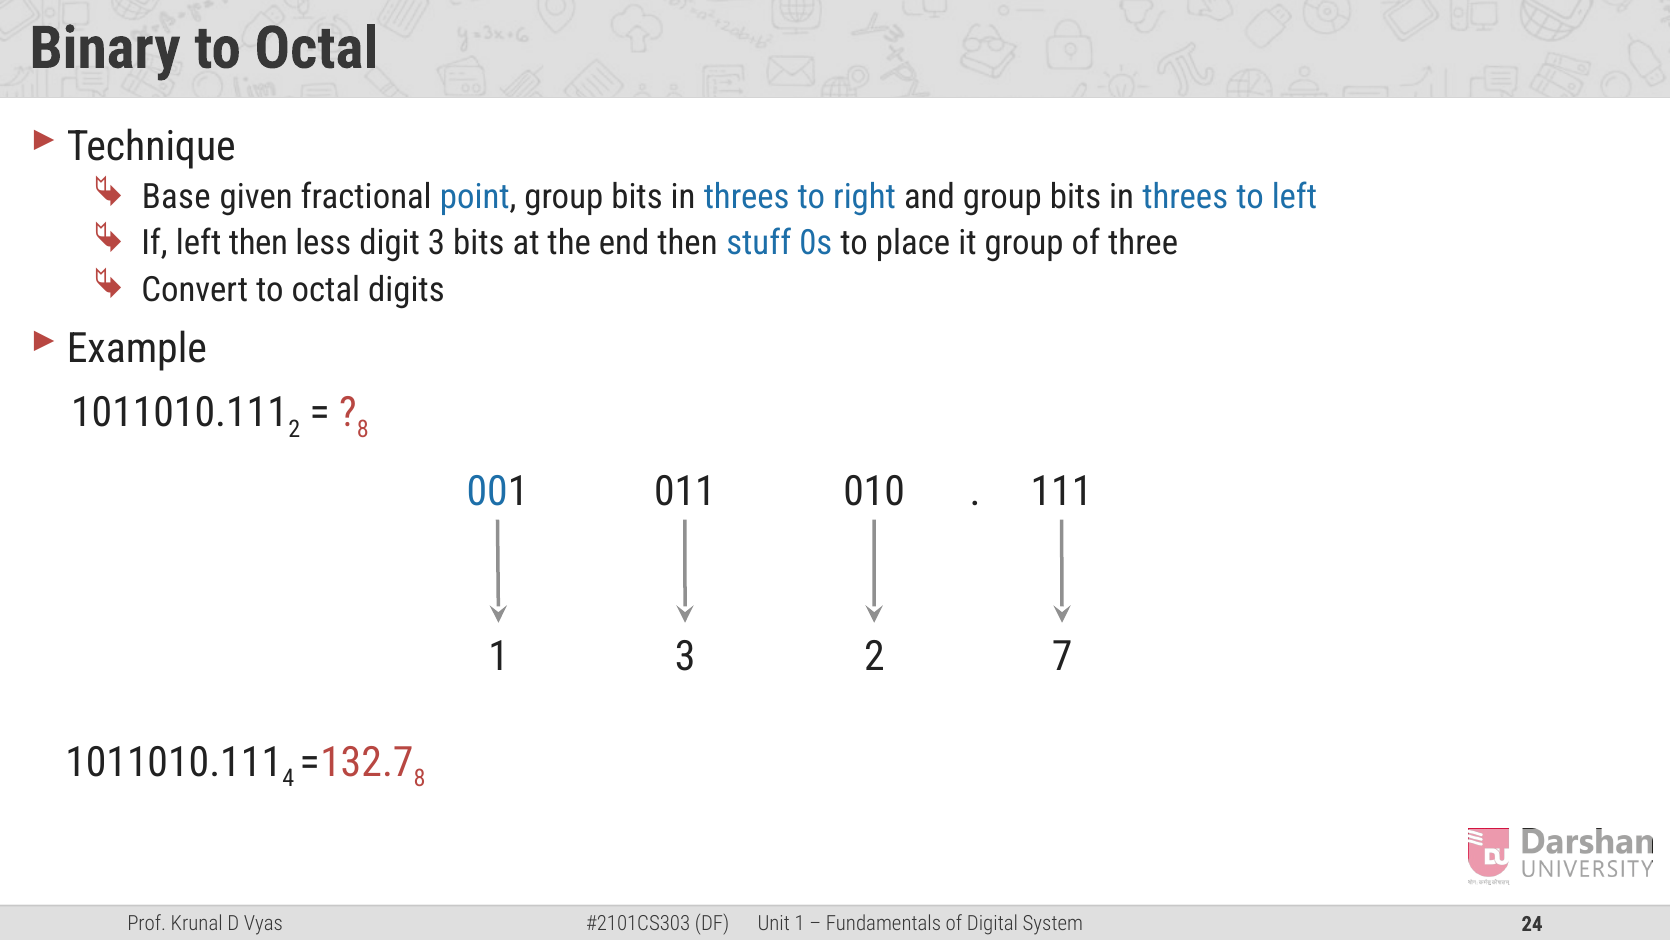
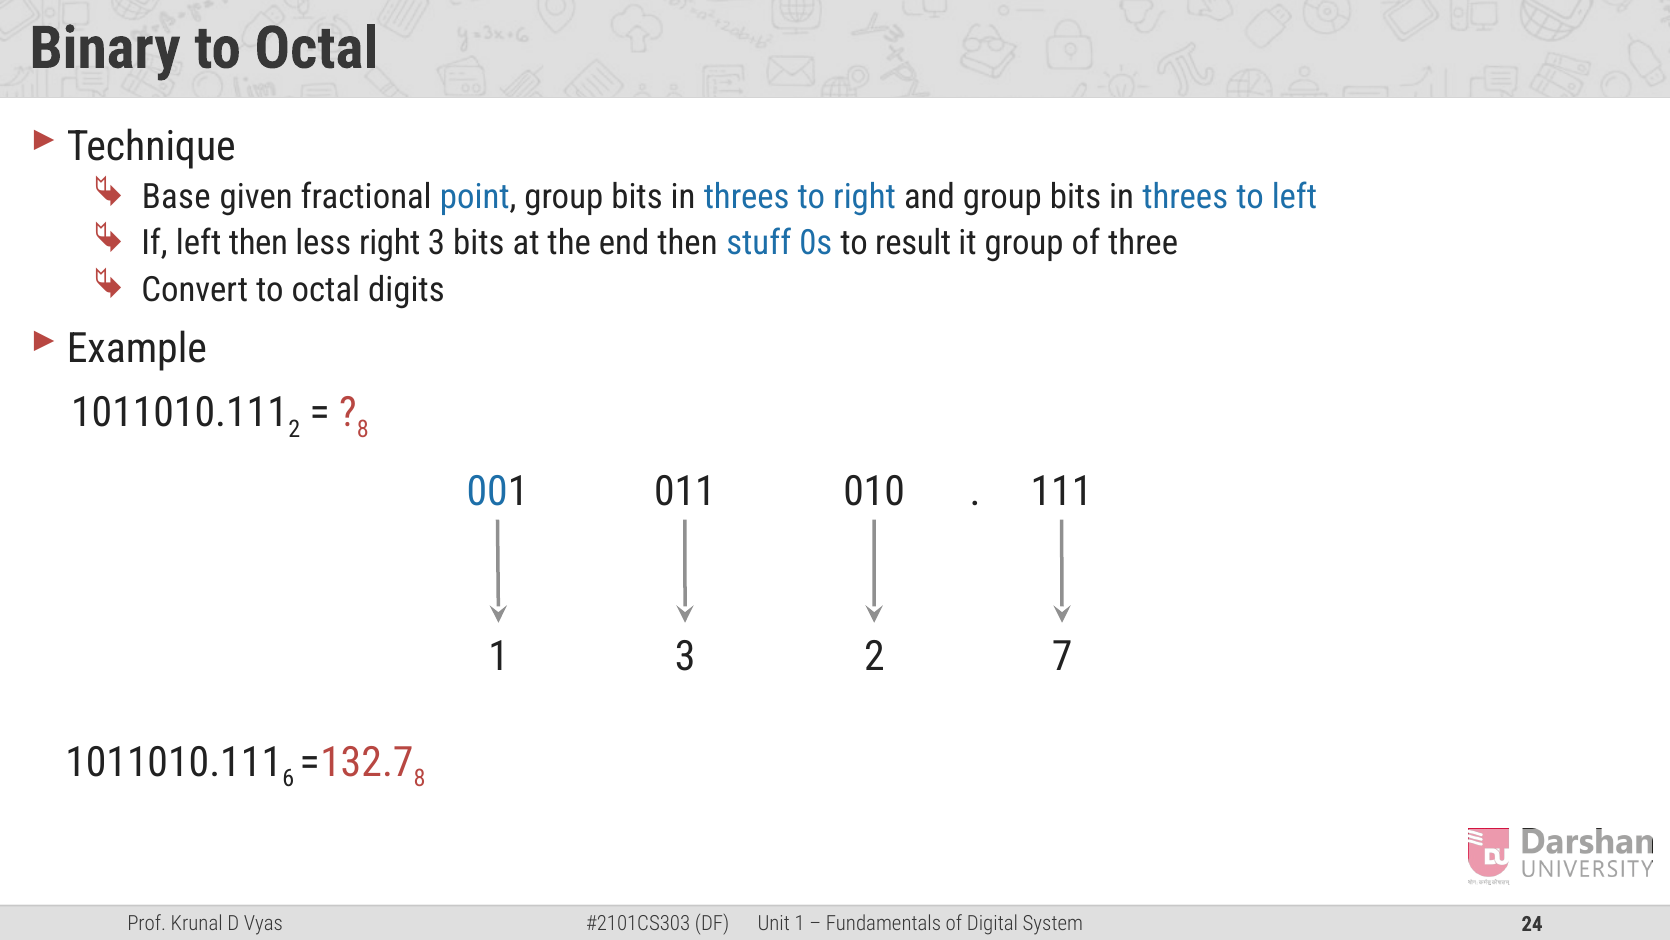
less digit: digit -> right (390, 243)
place: place -> result (913, 243)
4: 4 -> 6 (288, 778)
